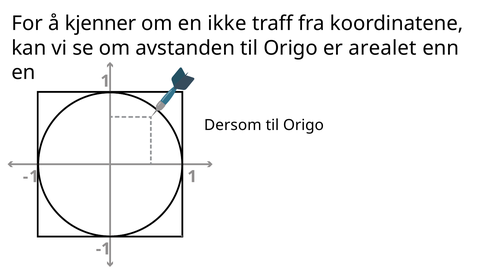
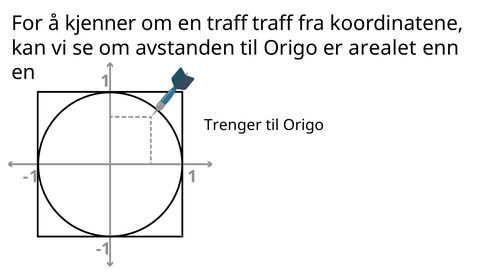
en ikke: ikke -> traff (227, 24)
Dersom: Dersom -> Trenger (233, 125)
